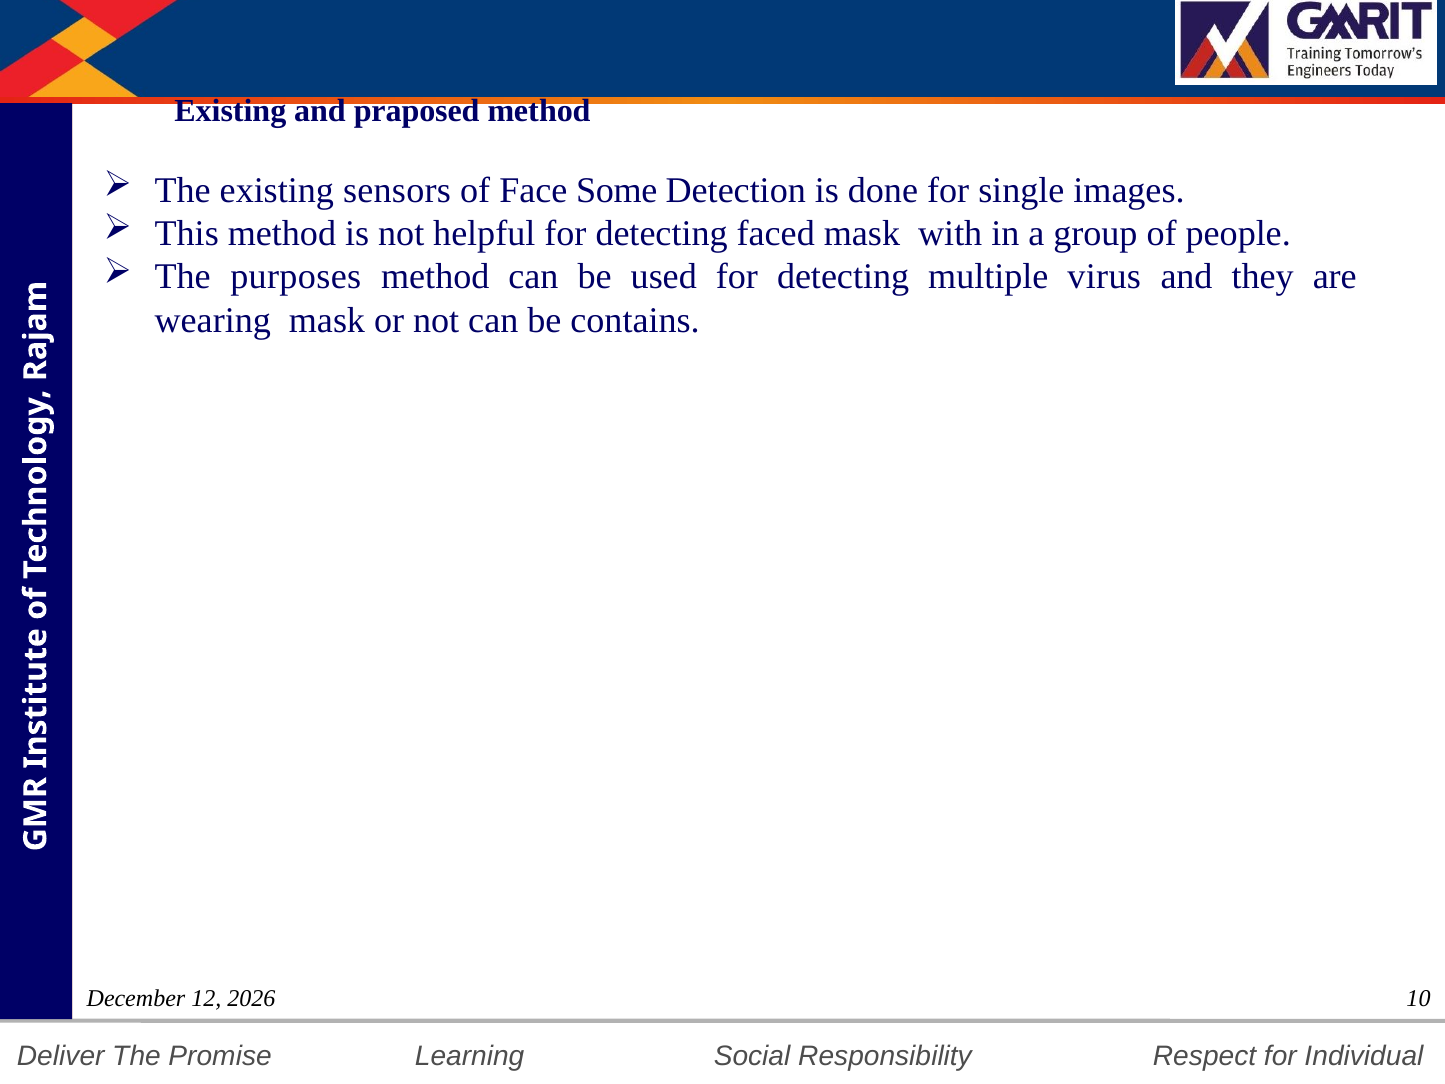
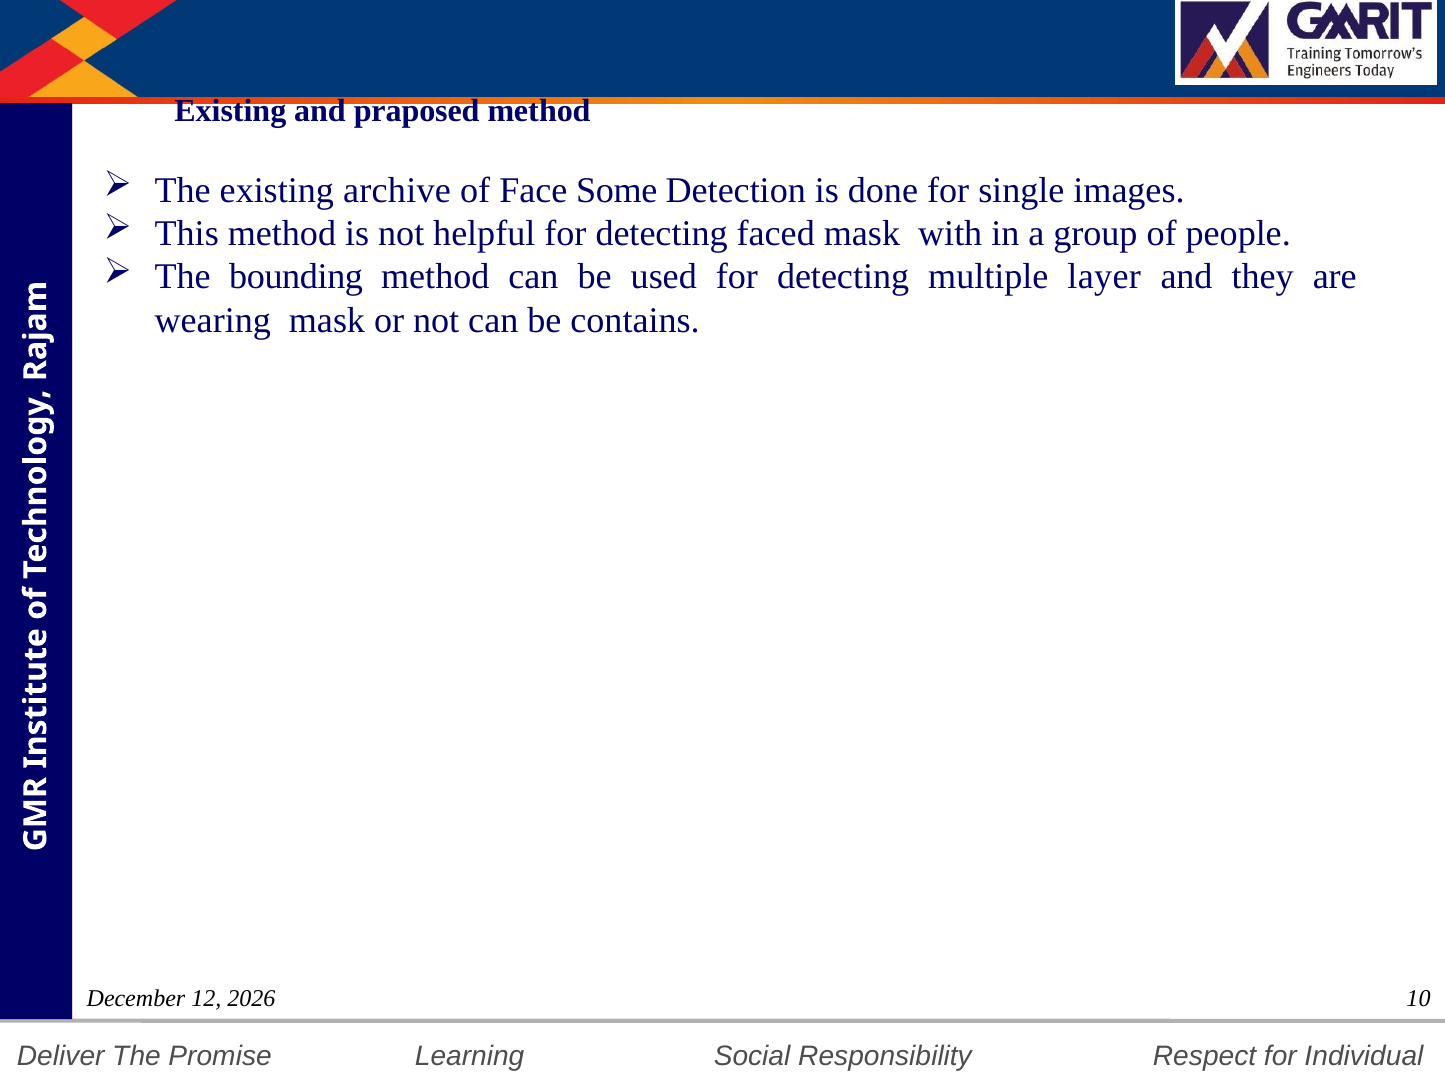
sensors: sensors -> archive (397, 190)
purposes: purposes -> bounding (296, 277)
virus: virus -> layer (1104, 277)
